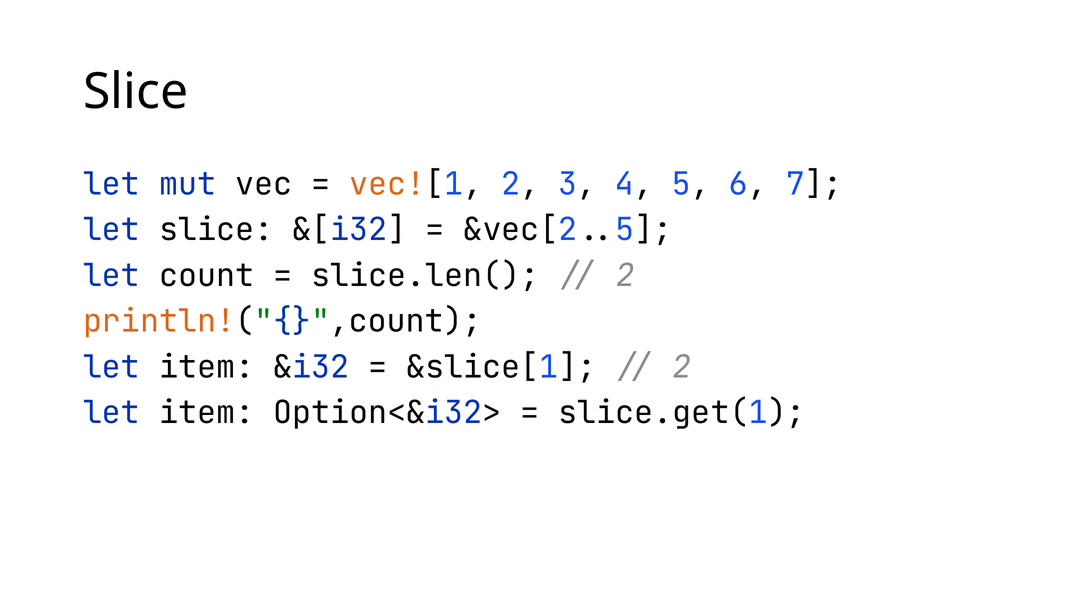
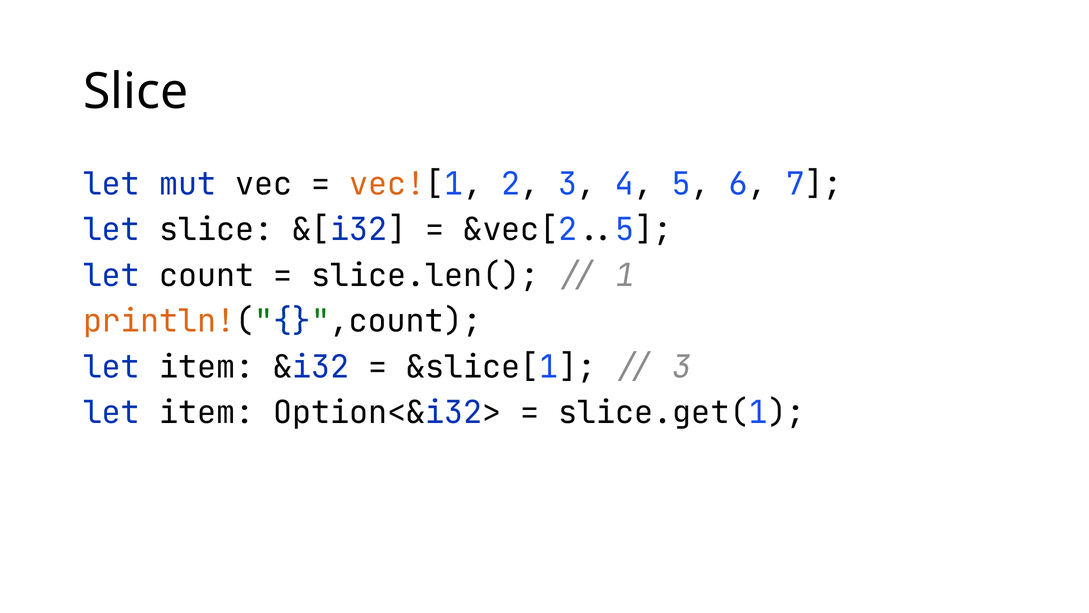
2: 2 -> 1 (625, 275)
2: 2 -> 3 (682, 367)
